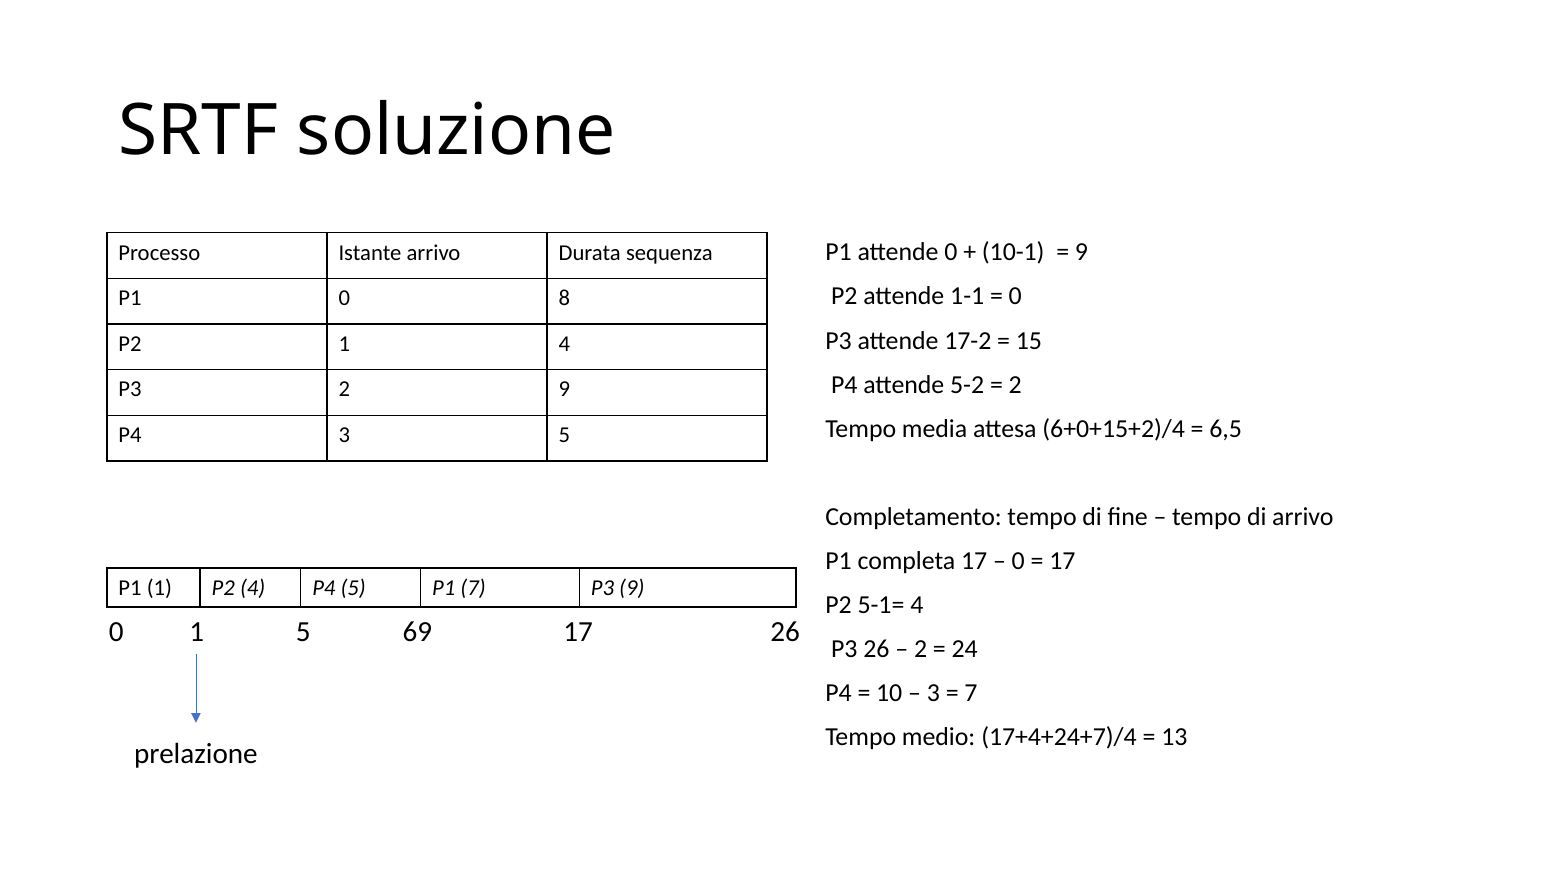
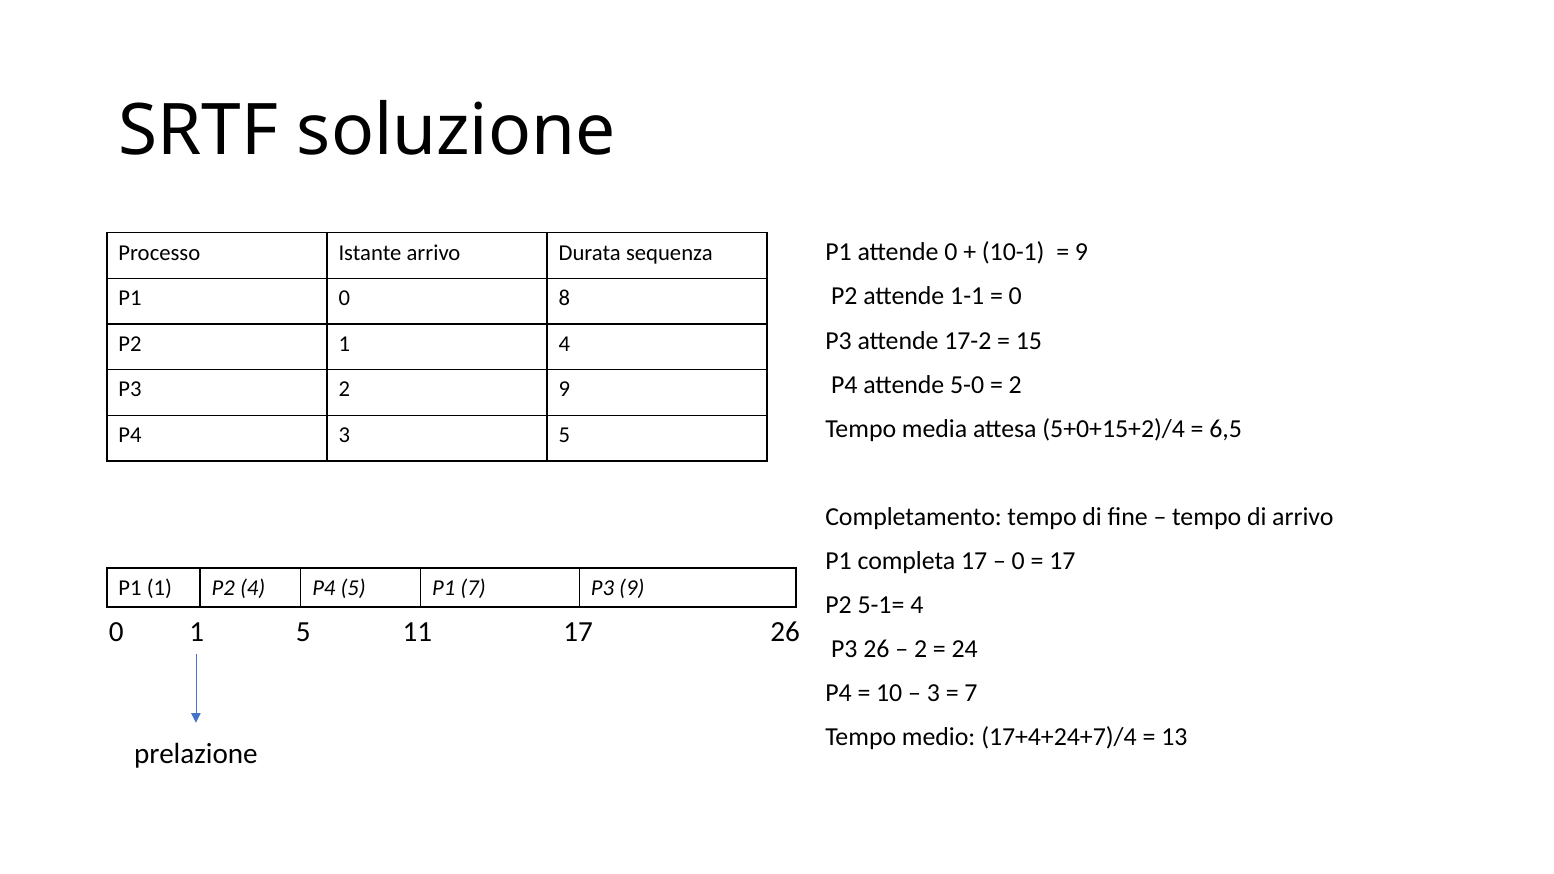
5-2: 5-2 -> 5-0 (967, 385)
6+0+15+2)/4: 6+0+15+2)/4 -> 5+0+15+2)/4 (1114, 429)
69: 69 -> 11 (417, 632)
